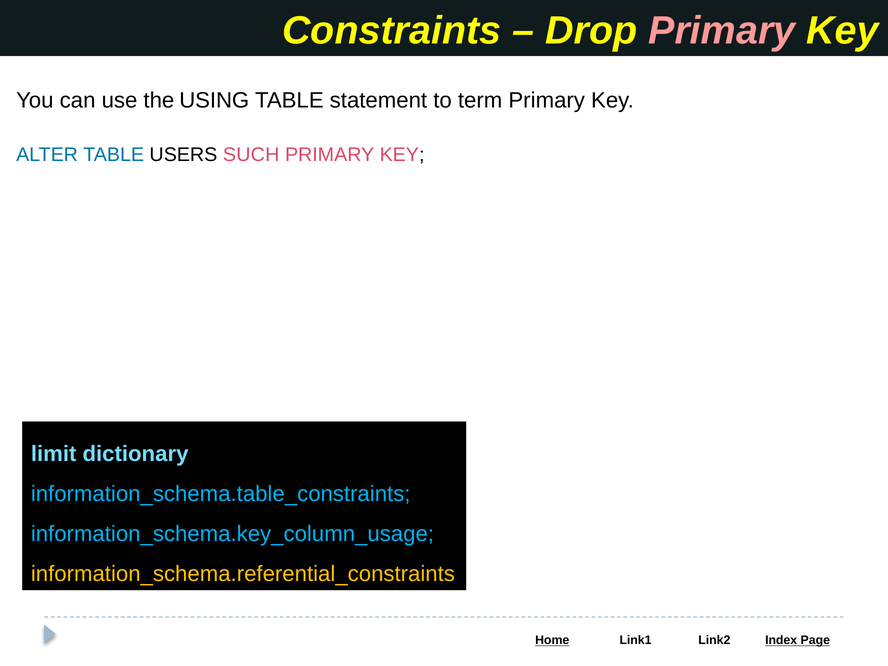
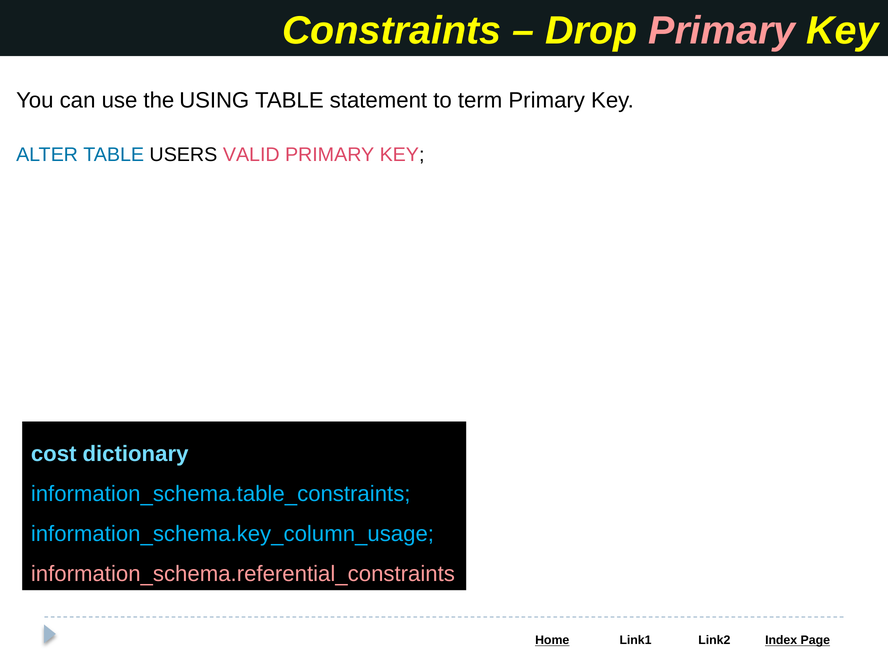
SUCH: SUCH -> VALID (251, 155)
limit: limit -> cost (54, 454)
information_schema.referential_constraints colour: yellow -> pink (243, 574)
